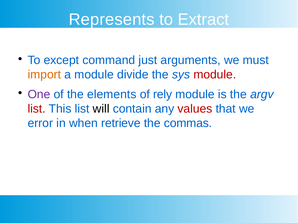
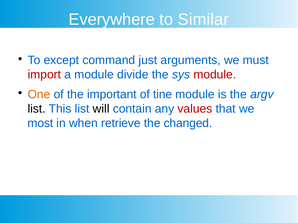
Represents: Represents -> Everywhere (112, 19)
Extract: Extract -> Similar (203, 19)
import colour: orange -> red (44, 75)
One colour: purple -> orange (39, 94)
elements: elements -> important (112, 94)
rely: rely -> tine (163, 94)
list colour: red -> black (37, 109)
error: error -> most (40, 123)
commas: commas -> changed (188, 123)
